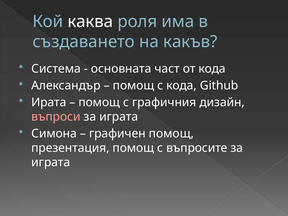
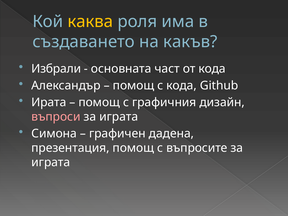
каква colour: white -> yellow (90, 22)
Система: Система -> Избрали (56, 69)
графичен помощ: помощ -> дадена (171, 134)
